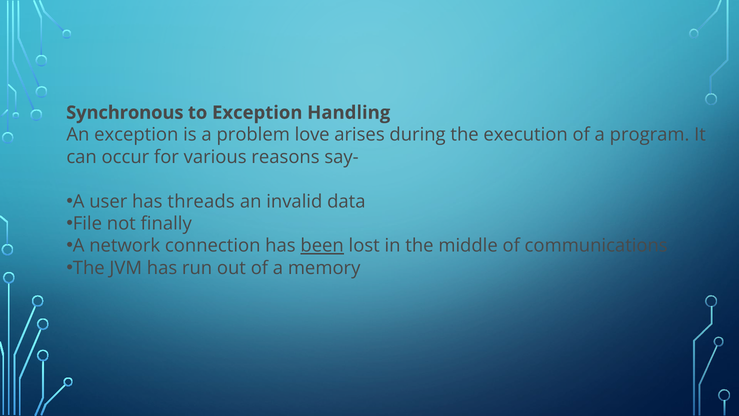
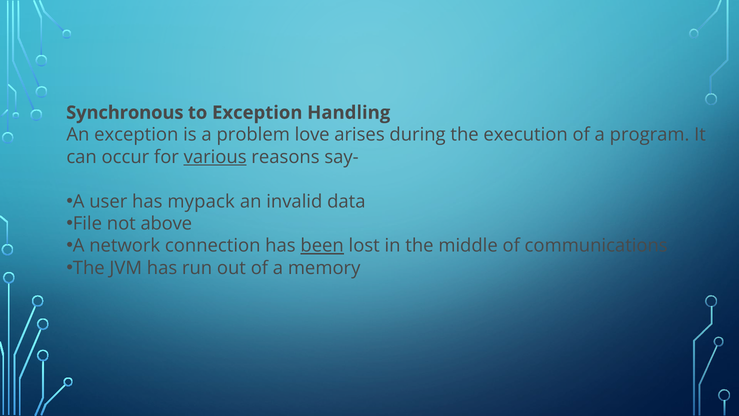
various underline: none -> present (215, 157)
threads: threads -> mypack (201, 201)
finally: finally -> above (166, 223)
